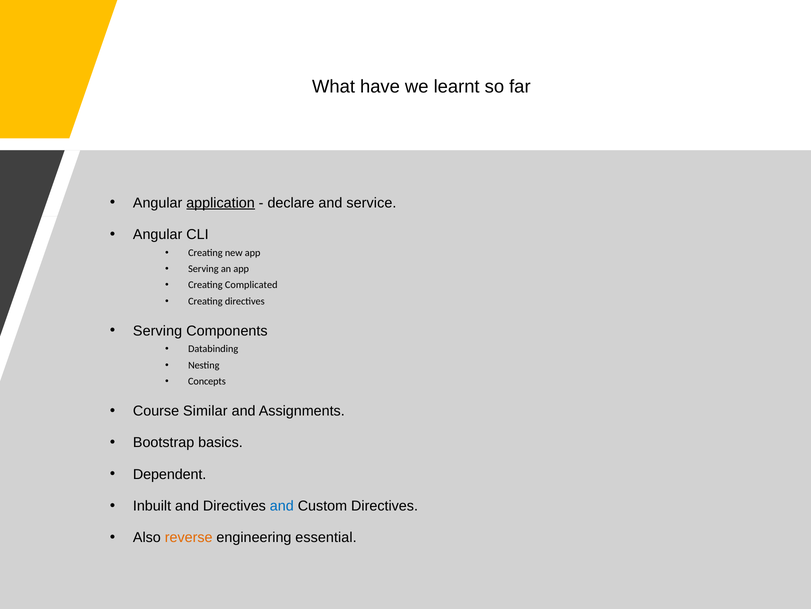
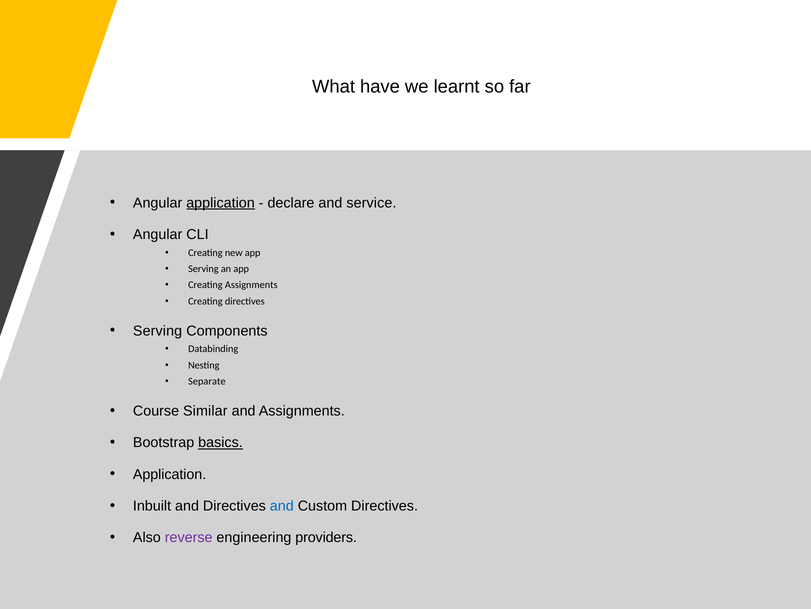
Creating Complicated: Complicated -> Assignments (251, 285)
Concepts: Concepts -> Separate (207, 381)
basics underline: none -> present (220, 442)
Dependent: Dependent -> Application (170, 474)
reverse colour: orange -> purple (189, 537)
essential: essential -> providers (326, 537)
